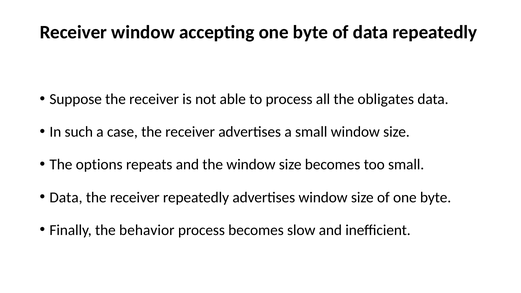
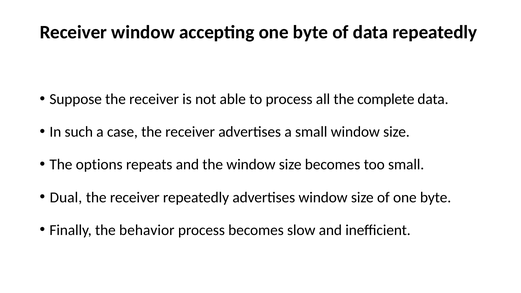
obligates: obligates -> complete (386, 99)
Data: Data -> Dual (66, 197)
